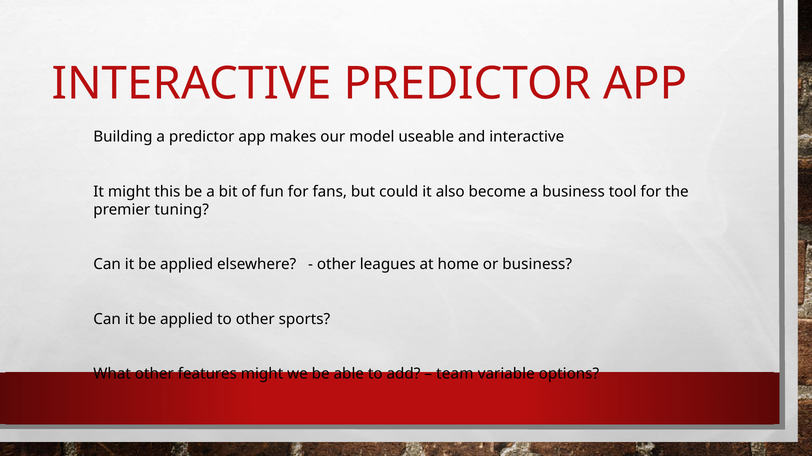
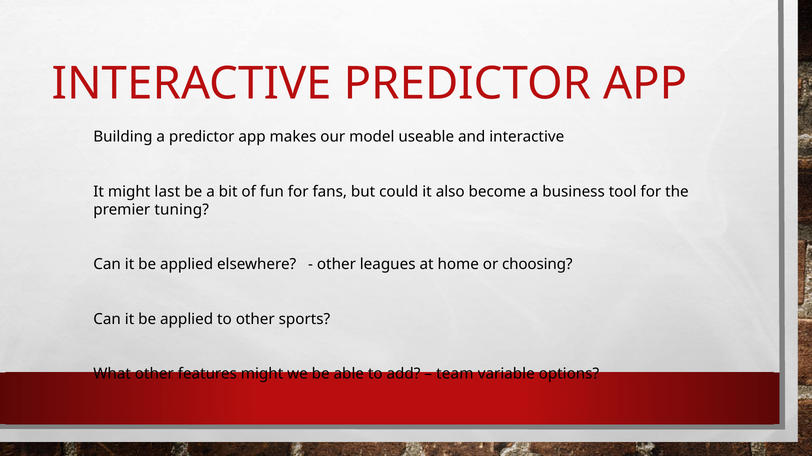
this: this -> last (167, 192)
or business: business -> choosing (537, 265)
